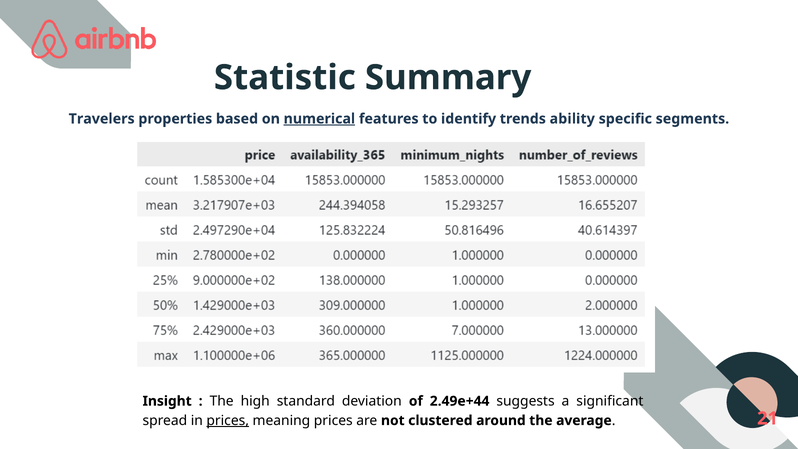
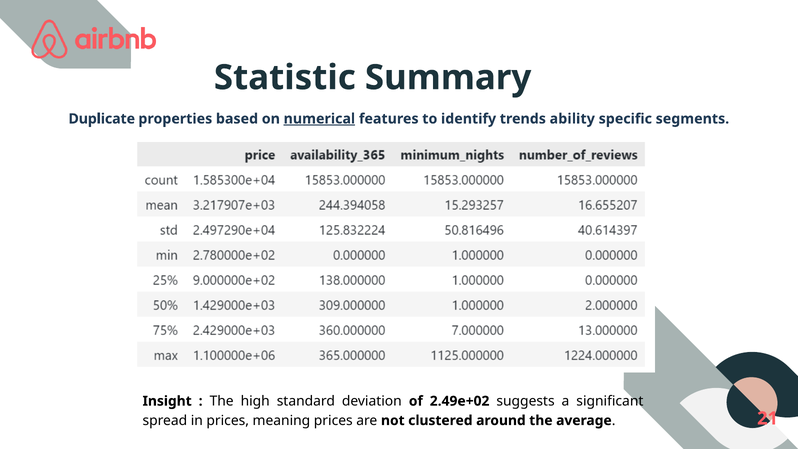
Travelers: Travelers -> Duplicate (102, 119)
2.49e+44: 2.49e+44 -> 2.49e+02 (460, 401)
prices underline: present -> none (228, 420)
